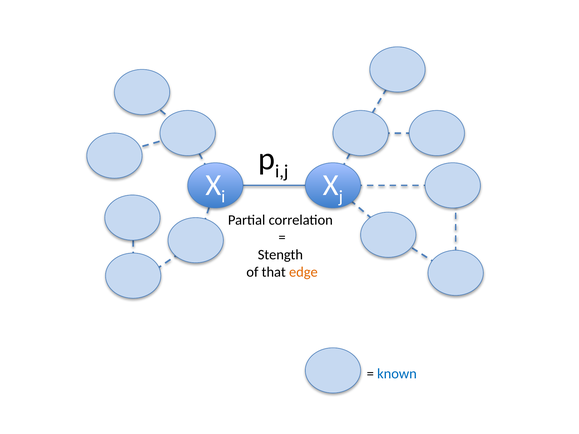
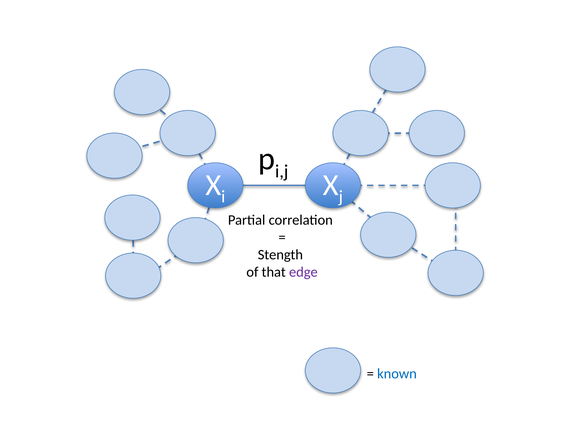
edge colour: orange -> purple (303, 272)
